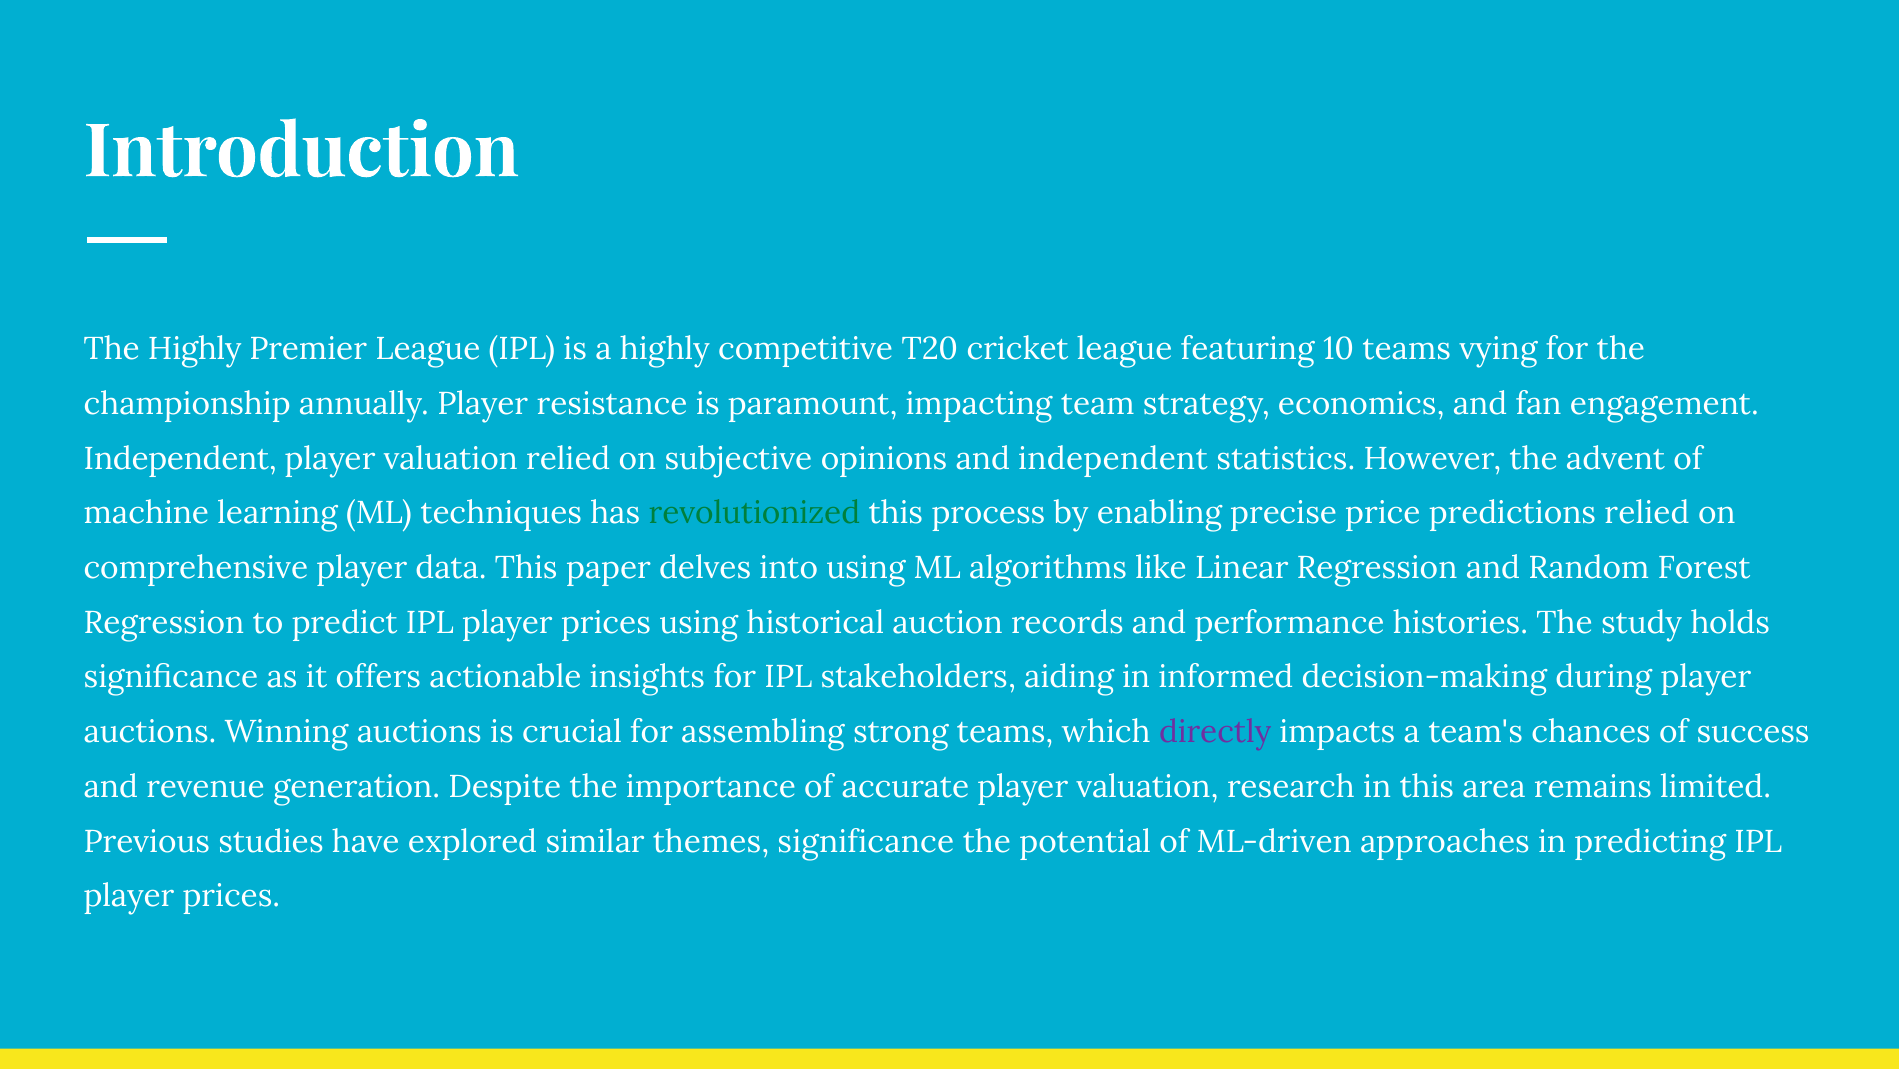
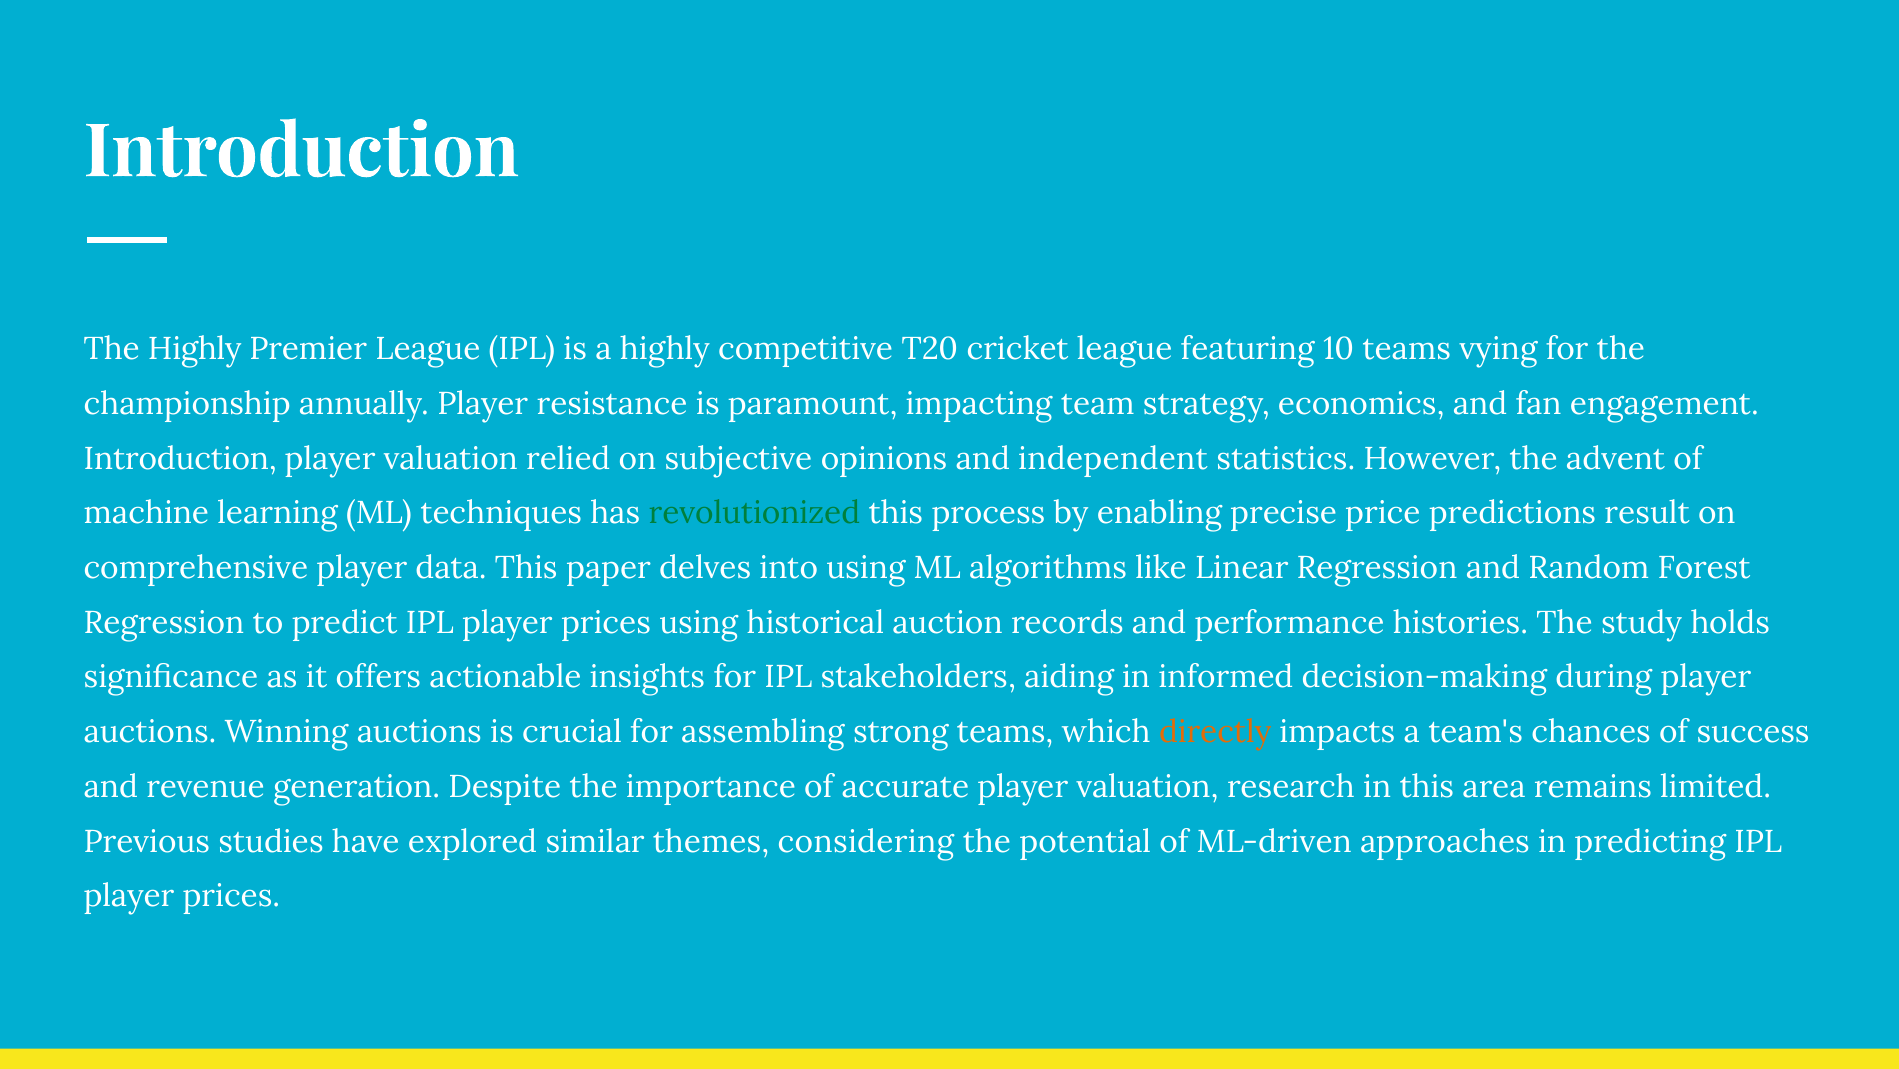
Independent: Independent -> Introduction (180, 458)
predictions relied: relied -> result (1647, 513)
directly colour: purple -> orange (1215, 732)
themes significance: significance -> considering (866, 841)
